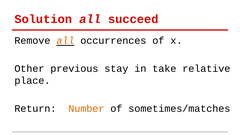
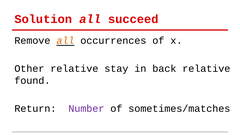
Other previous: previous -> relative (74, 69)
take: take -> back (164, 69)
place: place -> found (32, 81)
Number colour: orange -> purple (86, 109)
